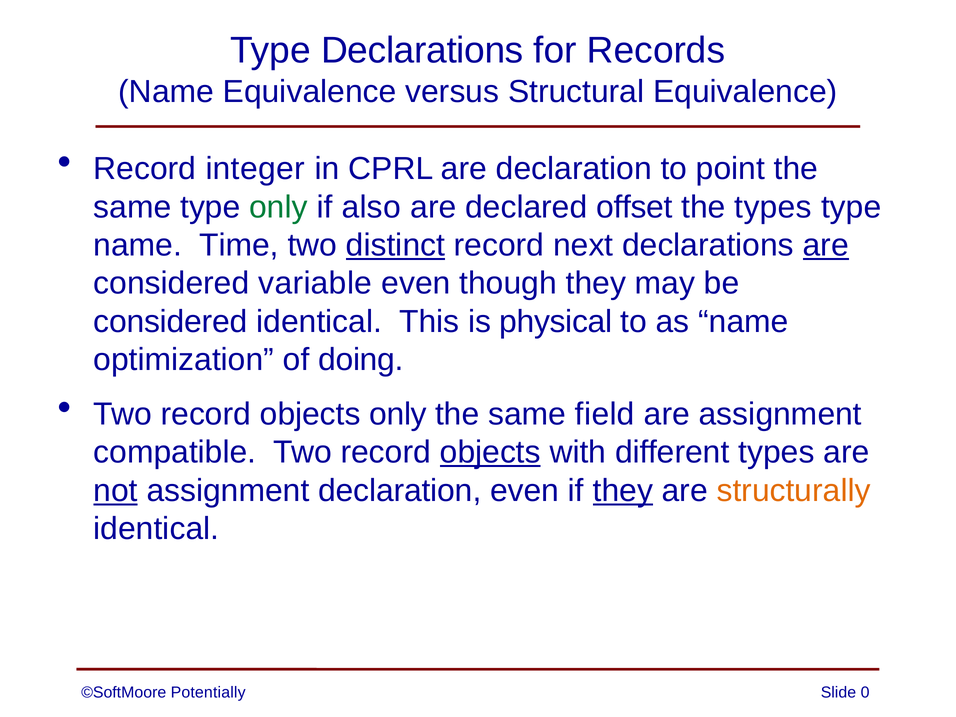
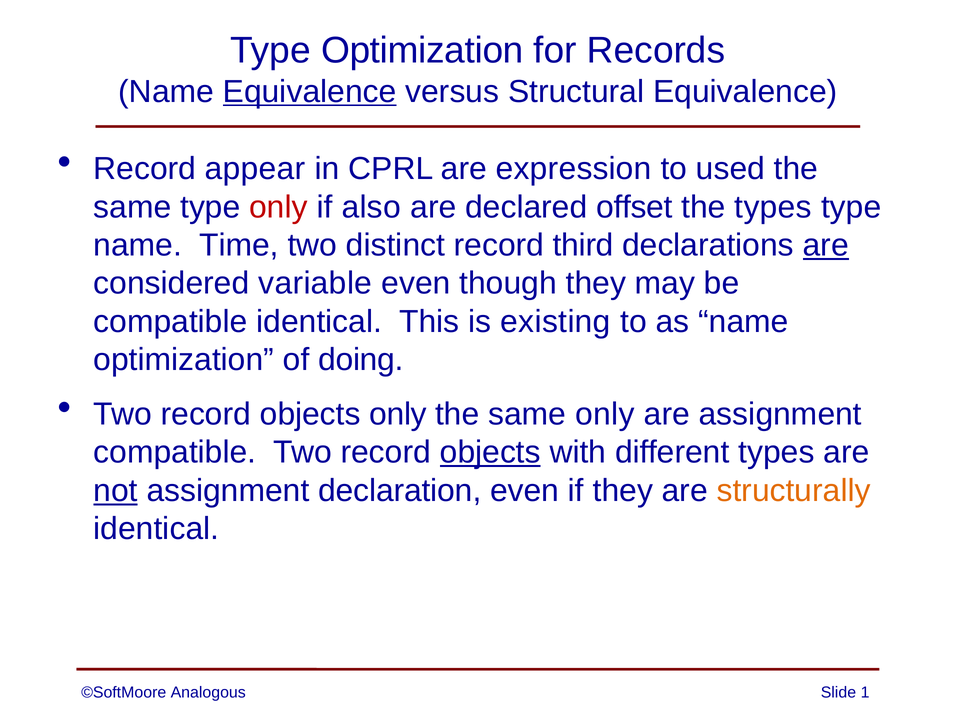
Type Declarations: Declarations -> Optimization (422, 50)
Equivalence underline: none -> present (310, 92)
integer: integer -> appear (255, 169)
are declaration: declaration -> expression (574, 169)
point: point -> used (731, 169)
only colour: green -> red (278, 207)
distinct underline: present -> none (395, 245)
next: next -> third (583, 245)
considered: considered -> compatible (170, 322)
physical: physical -> existing (556, 322)
same field: field -> only (605, 414)
they underline: present -> none (623, 491)
Potentially: Potentially -> Analogous (208, 693)
0: 0 -> 1 (865, 693)
